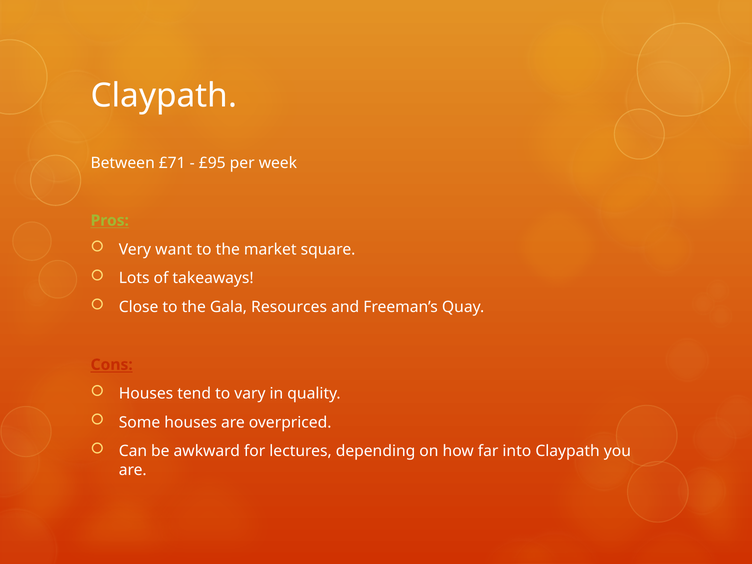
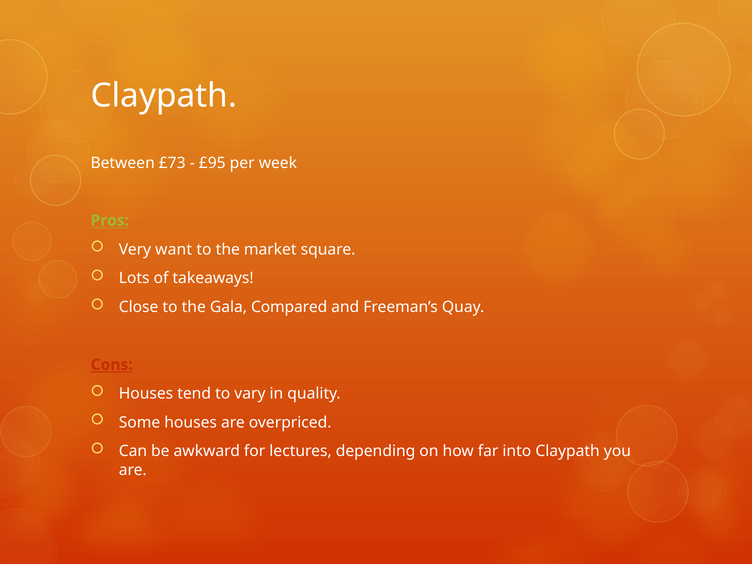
£71: £71 -> £73 (172, 163)
Resources: Resources -> Compared (289, 307)
